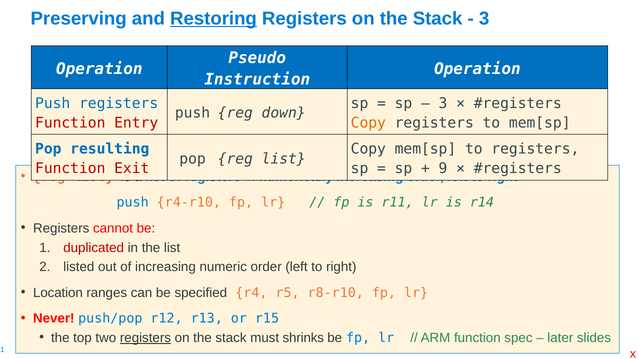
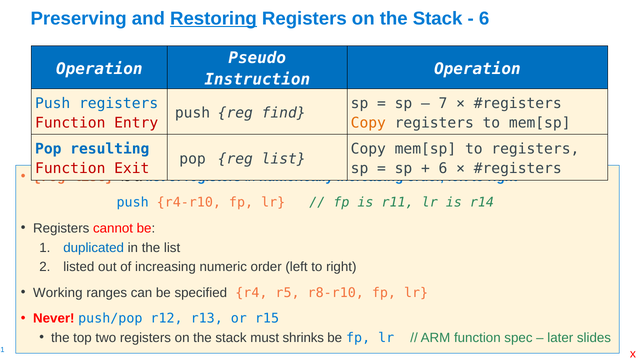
3: 3 -> 6 (484, 18)
3: 3 -> 7 (443, 103)
down: down -> find (284, 113)
9: 9 -> 6 (443, 169)
duplicated colour: red -> blue (94, 248)
Location: Location -> Working (58, 293)
registers underline: present -> none (145, 338)
